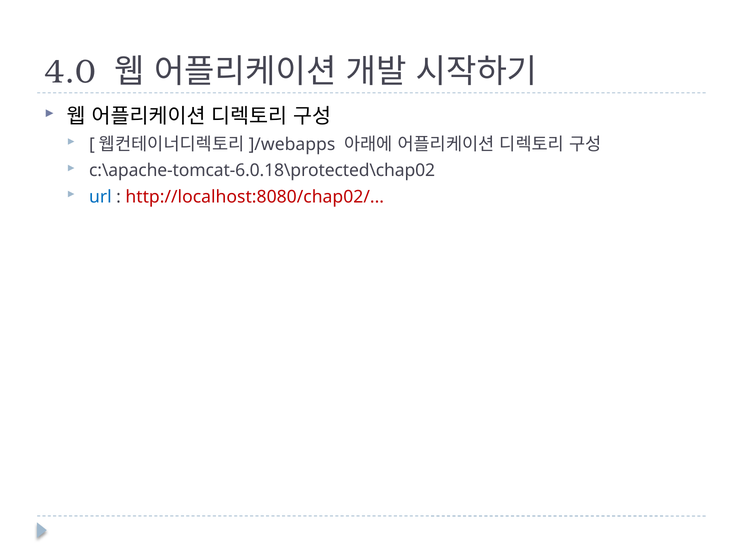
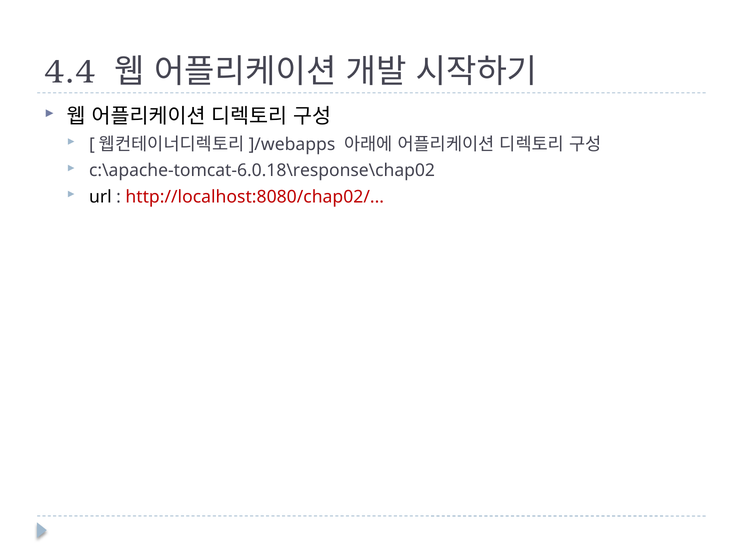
4.0: 4.0 -> 4.4 (70, 72)
c:\apache-tomcat-6.0.18\protected\chap02: c:\apache-tomcat-6.0.18\protected\chap02 -> c:\apache-tomcat-6.0.18\response\chap02 (262, 171)
url colour: blue -> black (100, 197)
